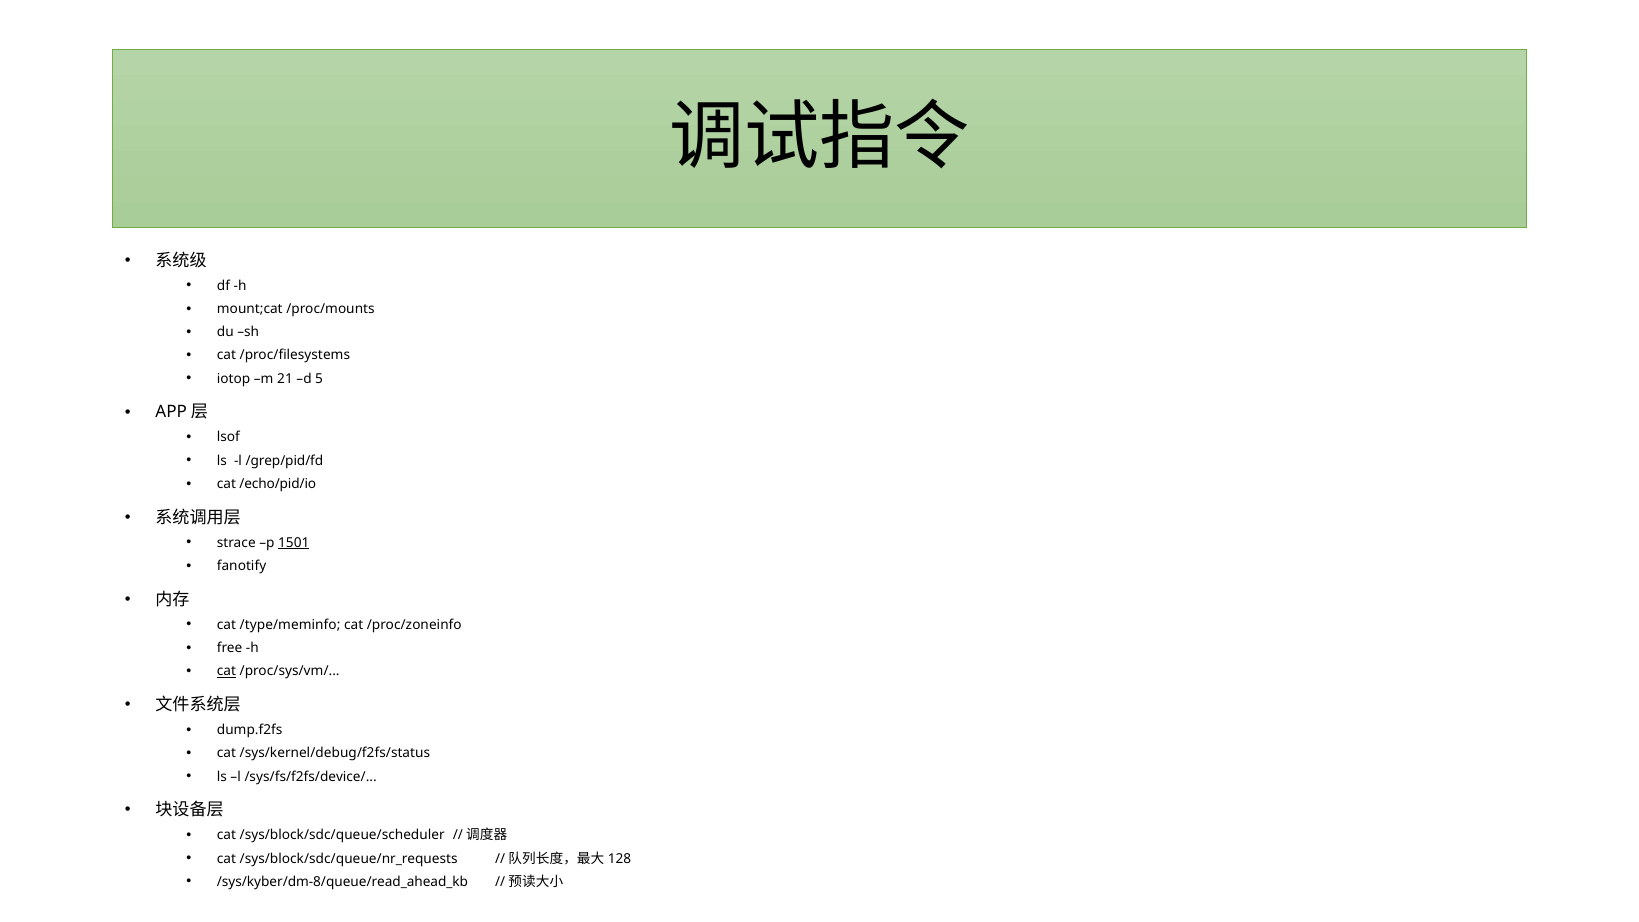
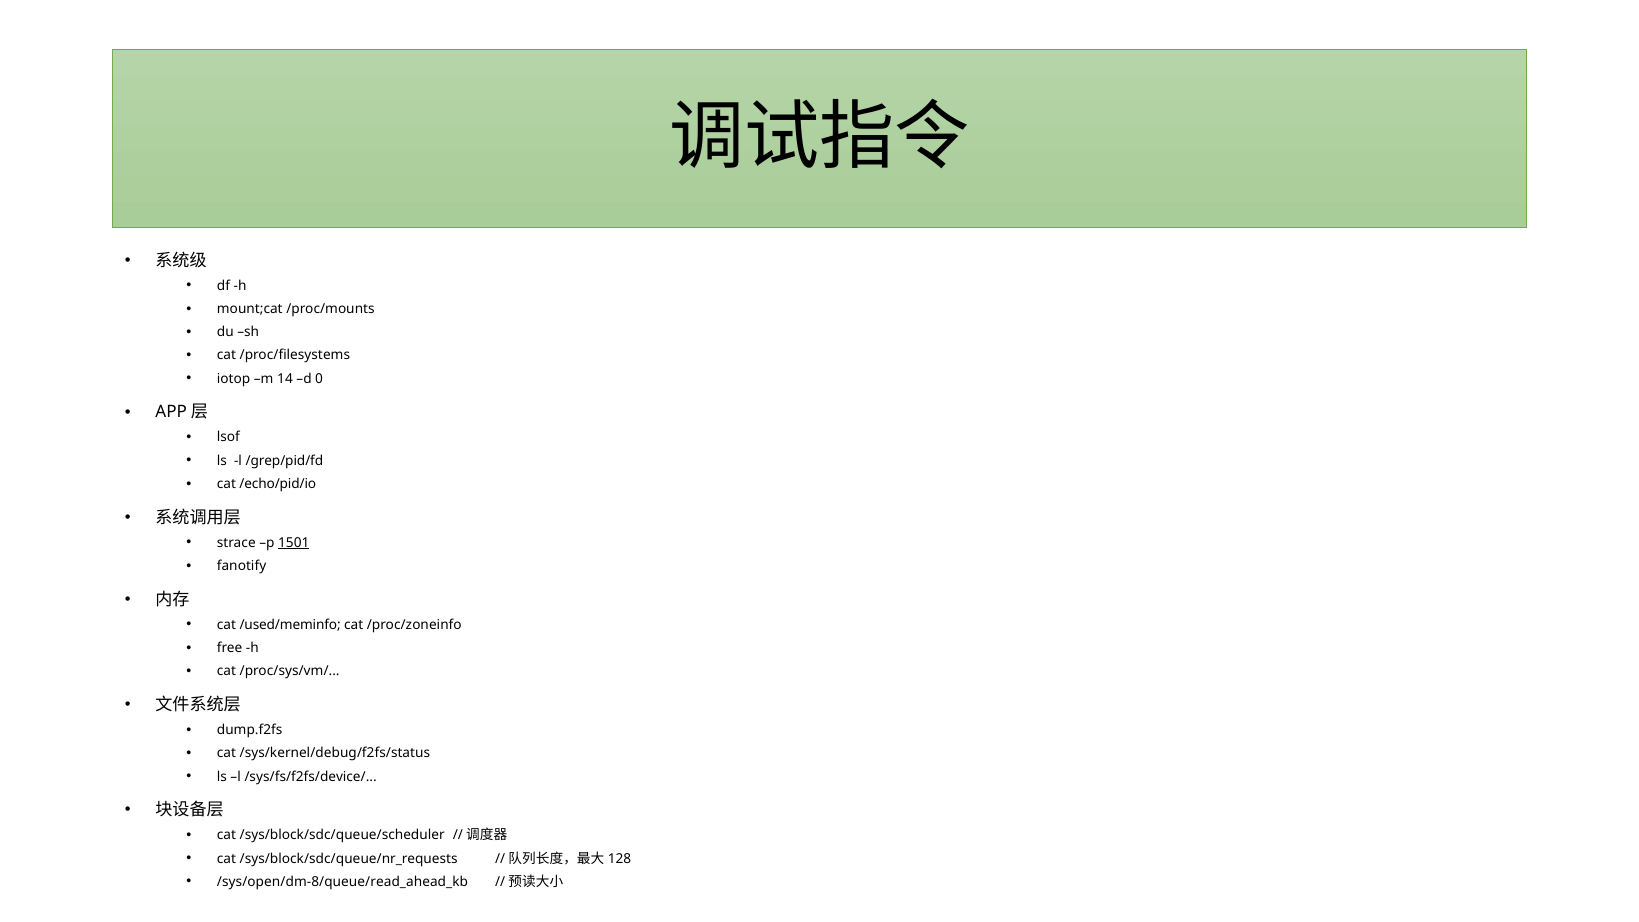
21: 21 -> 14 (285, 379)
5: 5 -> 0 (319, 379)
/type/meminfo: /type/meminfo -> /used/meminfo (290, 625)
cat underline: present -> none (226, 671)
/sys/kyber/dm-8/queue/read_ahead_kb: /sys/kyber/dm-8/queue/read_ahead_kb -> /sys/open/dm-8/queue/read_ahead_kb (342, 882)
